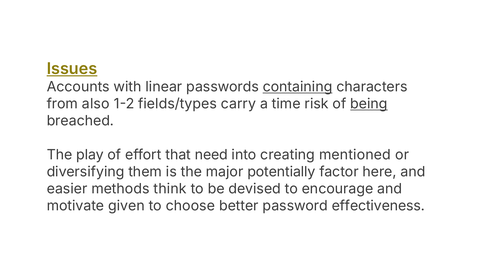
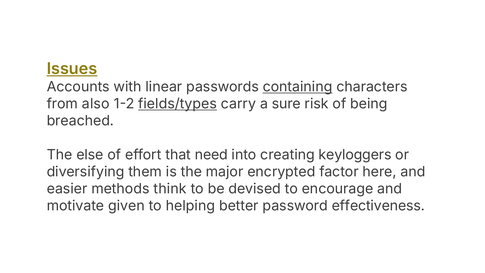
fields/types underline: none -> present (178, 104)
time: time -> sure (286, 104)
being underline: present -> none (369, 104)
play: play -> else (90, 155)
mentioned: mentioned -> keyloggers (355, 155)
potentially: potentially -> encrypted (281, 172)
choose: choose -> helping (190, 206)
